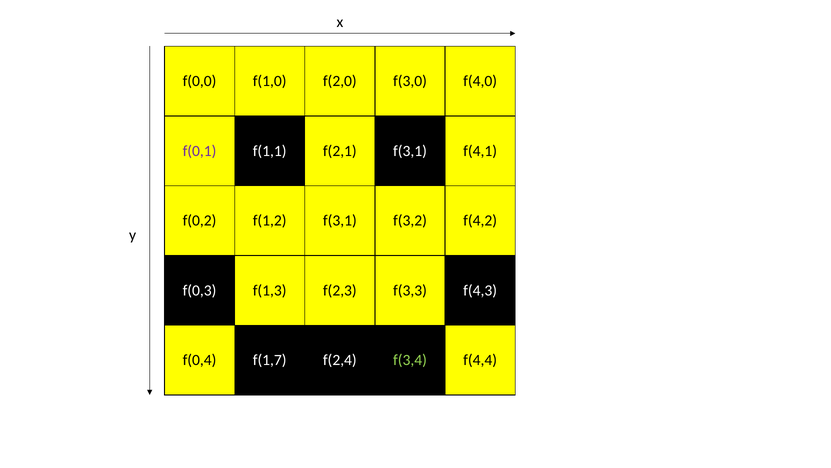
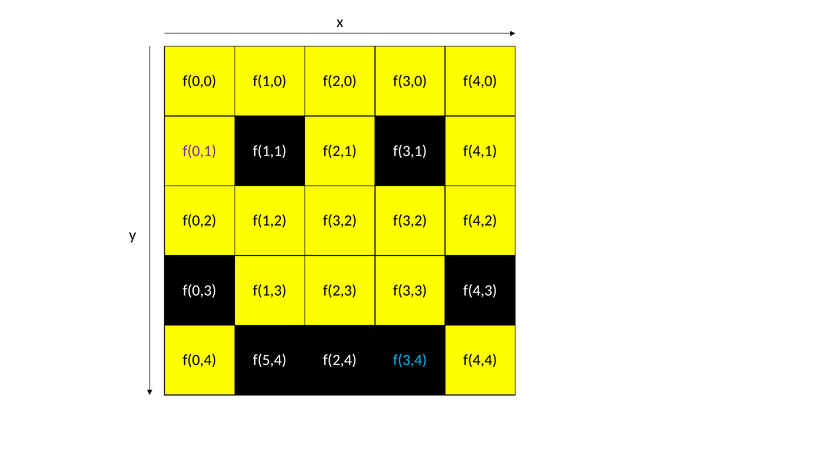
f(1,2 f(3,1: f(3,1 -> f(3,2 (340, 220)
f(1,7: f(1,7 -> f(5,4 (270, 360)
f(3,4 colour: light green -> light blue (410, 360)
